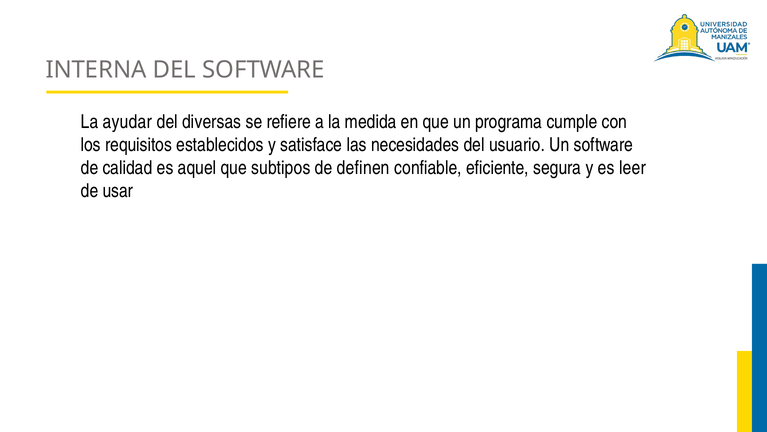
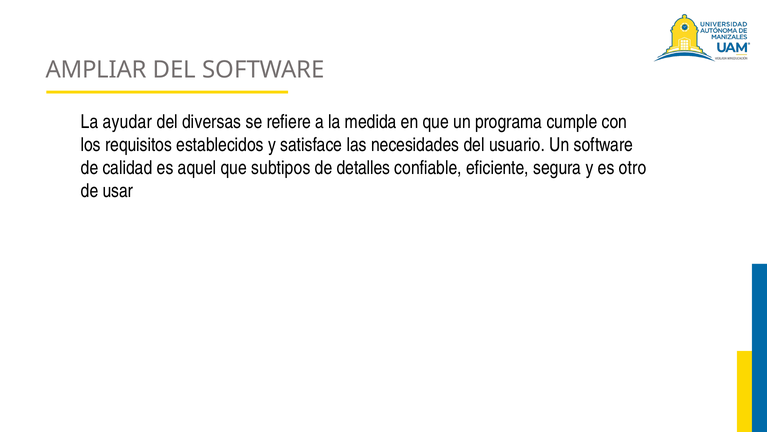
INTERNA: INTERNA -> AMPLIAR (96, 70)
definen: definen -> detalles (364, 168)
leer: leer -> otro (633, 168)
